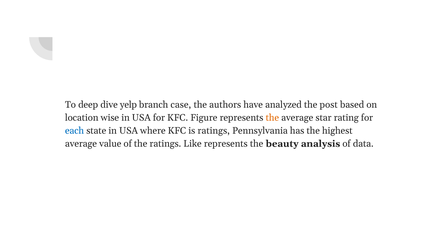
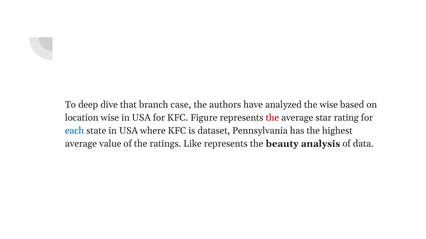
yelp: yelp -> that (128, 105)
the post: post -> wise (329, 105)
the colour: orange -> red (272, 118)
is ratings: ratings -> dataset (214, 131)
